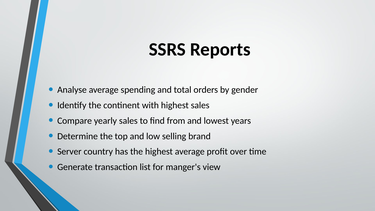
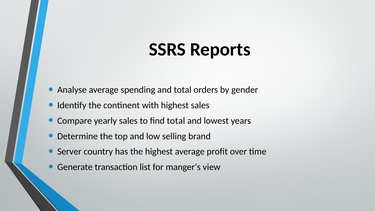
find from: from -> total (176, 121)
